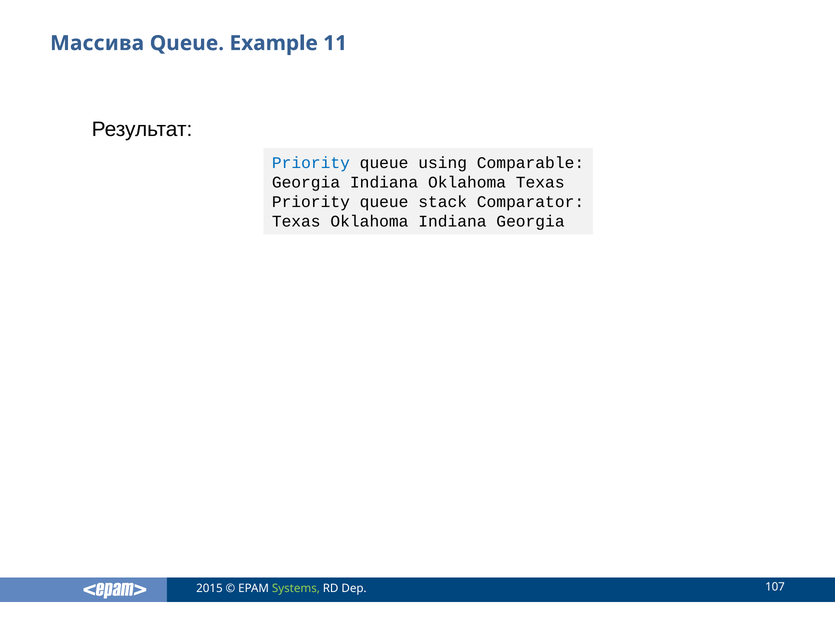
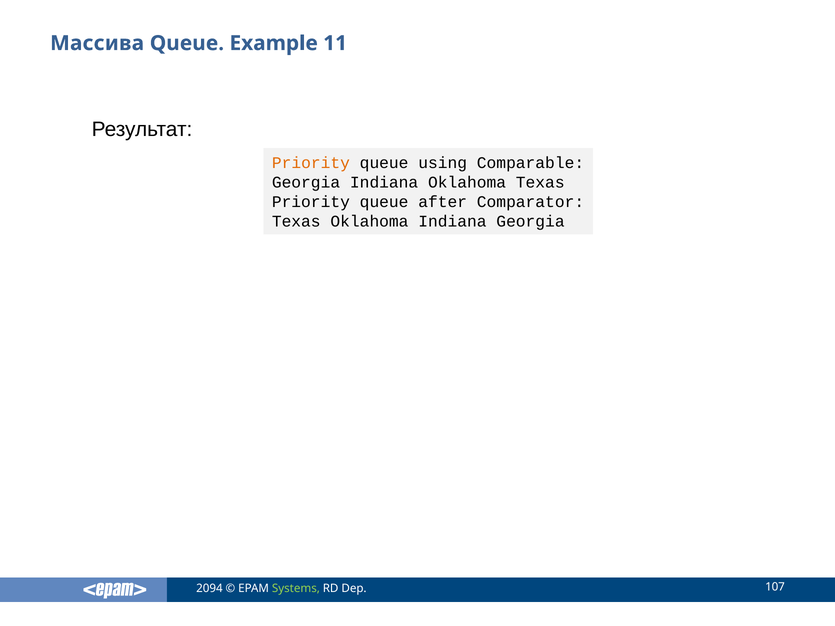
Priority colour: blue -> orange (311, 163)
stack: stack -> after (443, 202)
2015: 2015 -> 2094 (209, 589)
